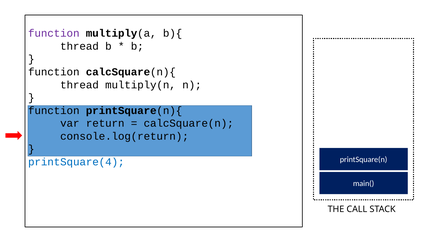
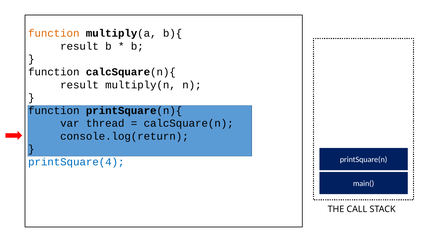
function colour: purple -> orange (54, 33)
thread: thread -> result (79, 46)
thread: thread -> result (79, 85)
return: return -> thread (105, 123)
